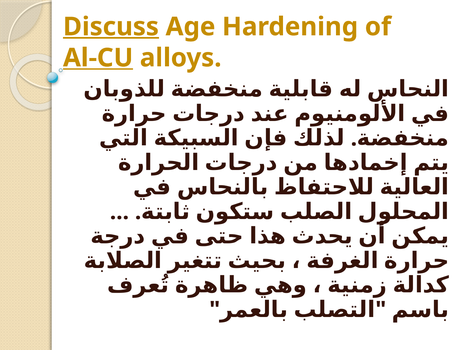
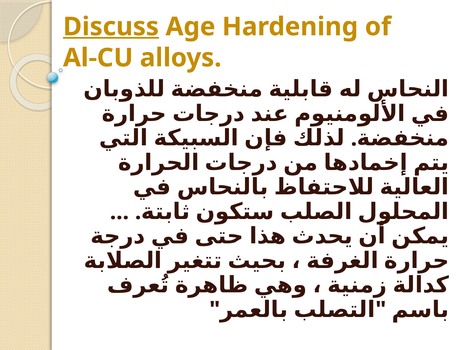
Al-CU underline: present -> none (98, 58)
